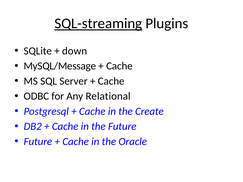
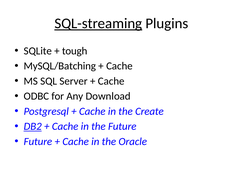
down: down -> tough (75, 51)
MySQL/Message: MySQL/Message -> MySQL/Batching (60, 66)
Relational: Relational -> Download (108, 96)
DB2 underline: none -> present (33, 127)
